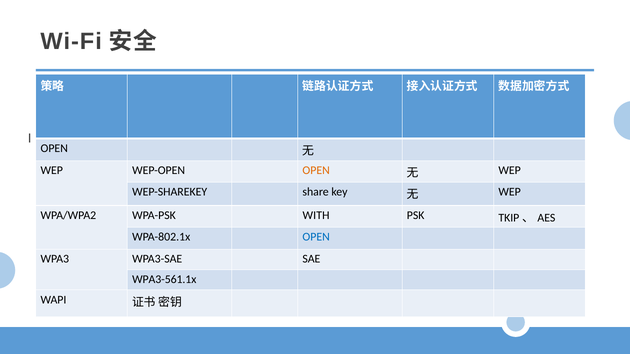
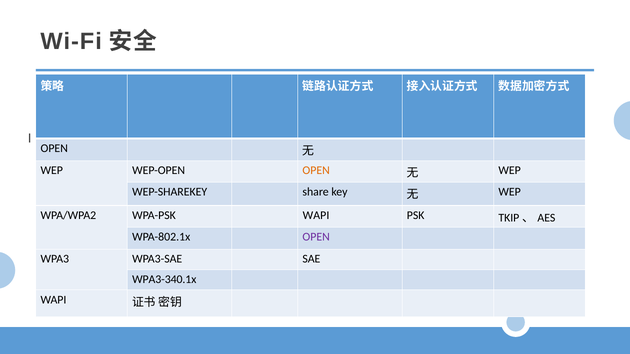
WPA-PSK WITH: WITH -> WAPI (316, 215)
OPEN colour: blue -> purple (316, 237)
WPA3-561.1x: WPA3-561.1x -> WPA3-340.1x (164, 280)
